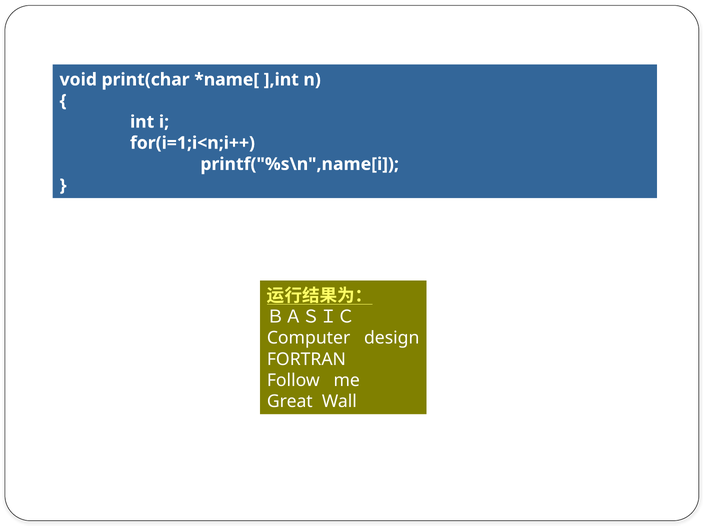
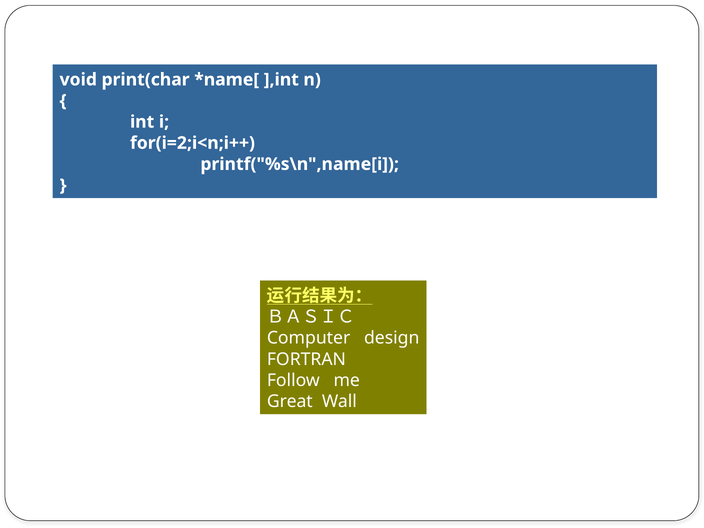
for(i=1;i<n;i++: for(i=1;i<n;i++ -> for(i=2;i<n;i++ (192, 143)
